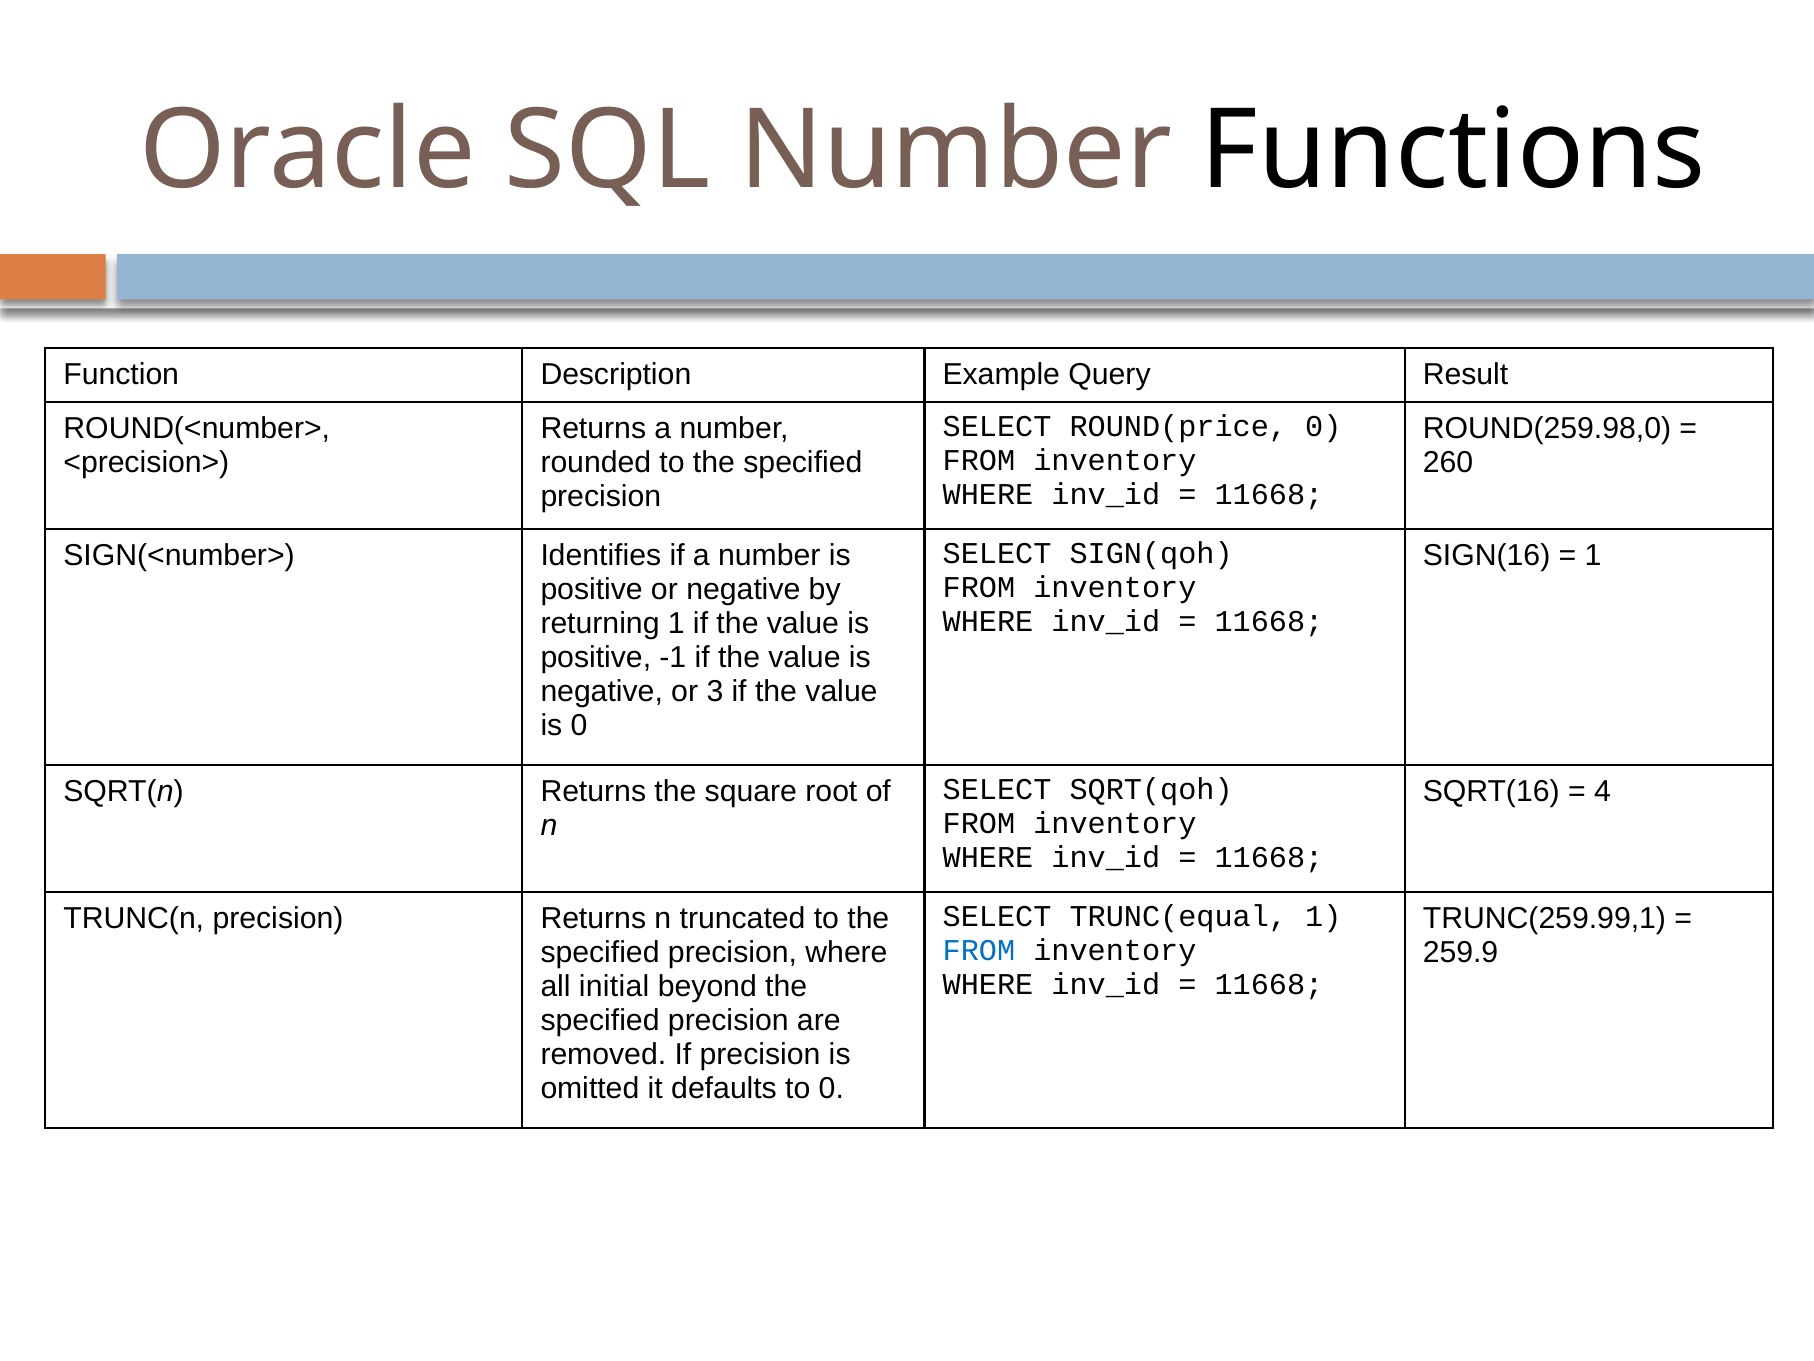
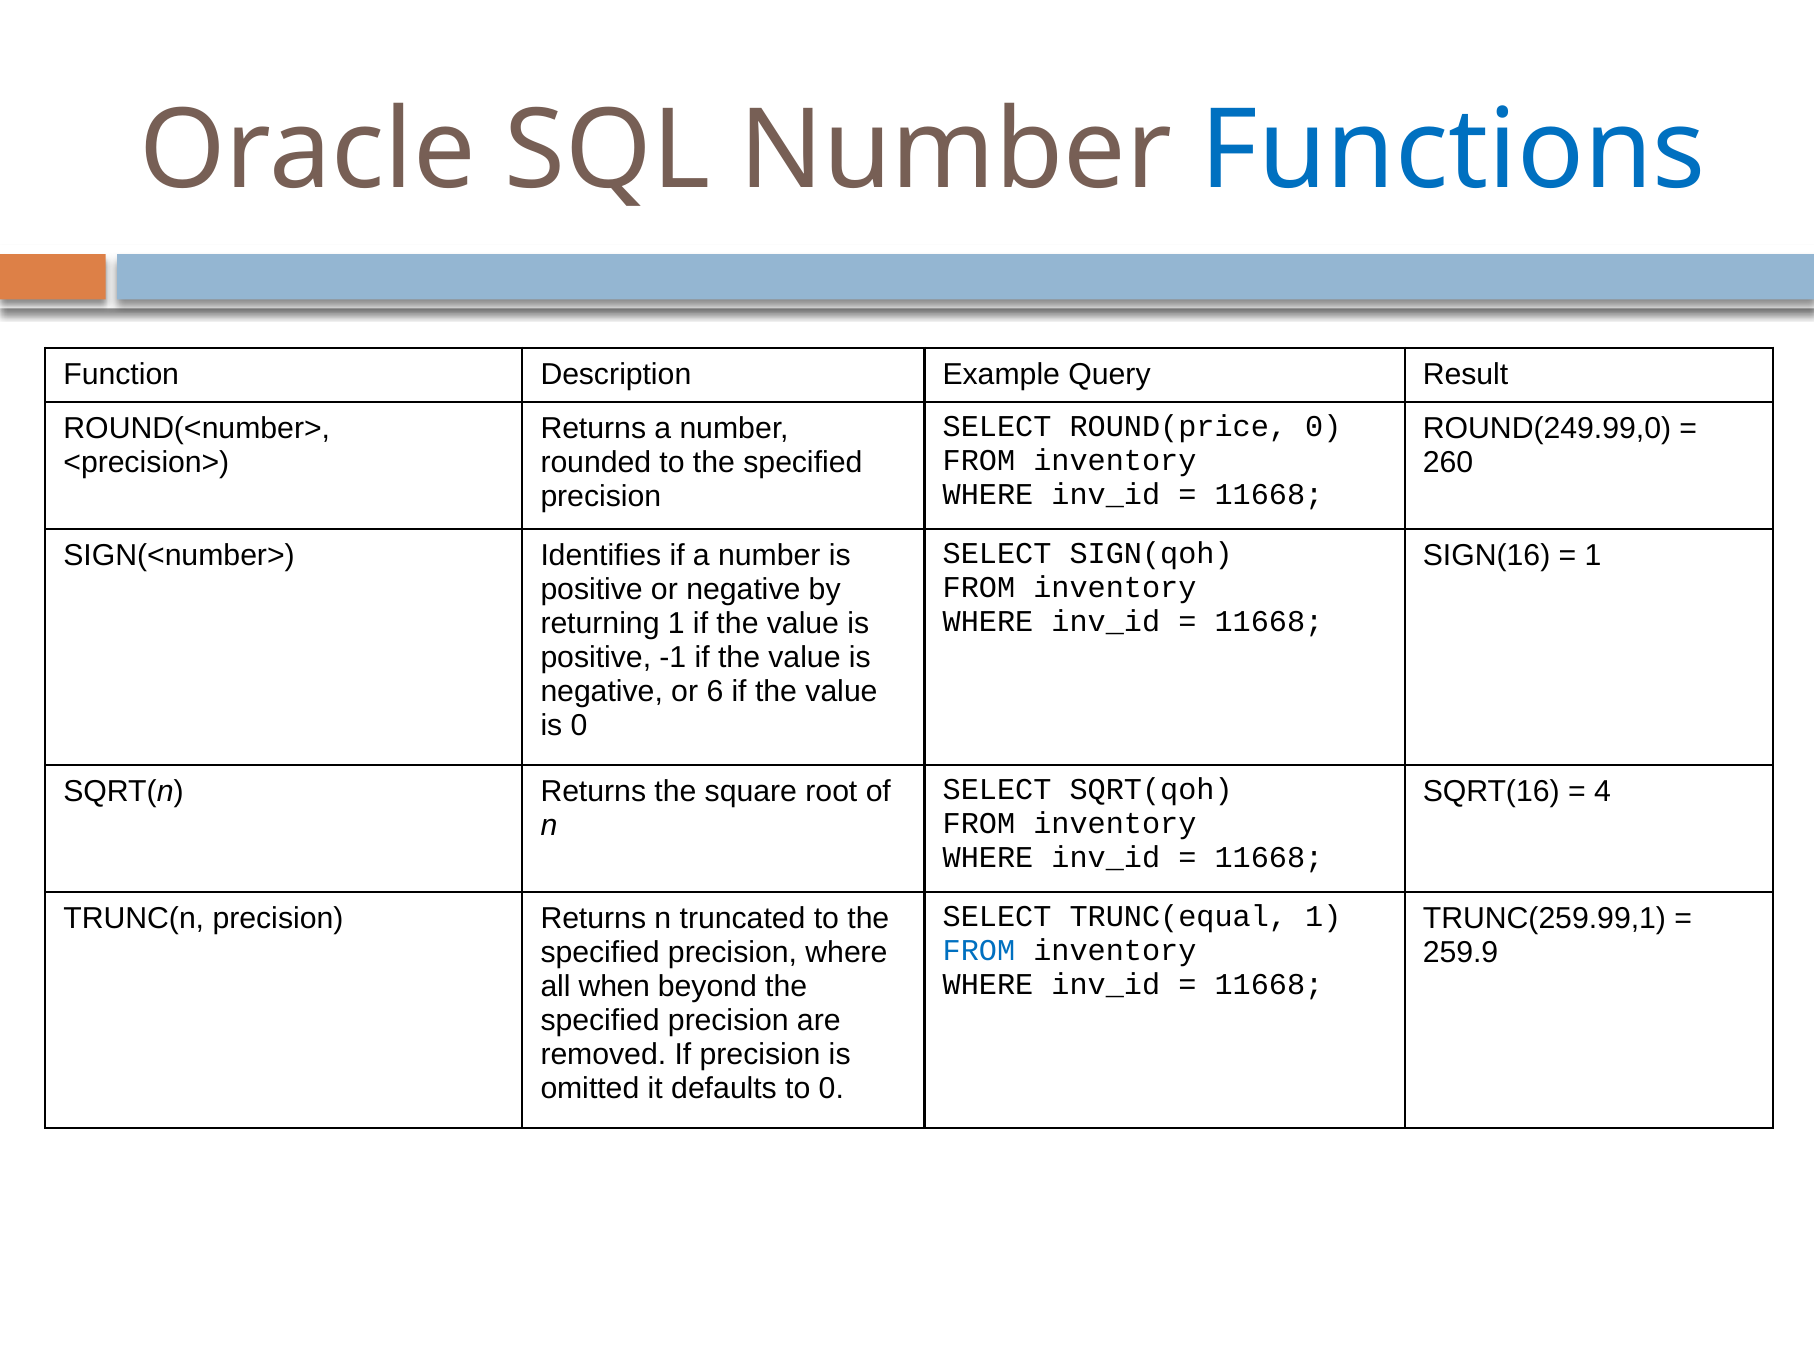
Functions colour: black -> blue (1453, 151)
ROUND(259.98,0: ROUND(259.98,0 -> ROUND(249.99,0 (1547, 429)
3: 3 -> 6 (715, 691)
initial: initial -> when (614, 986)
